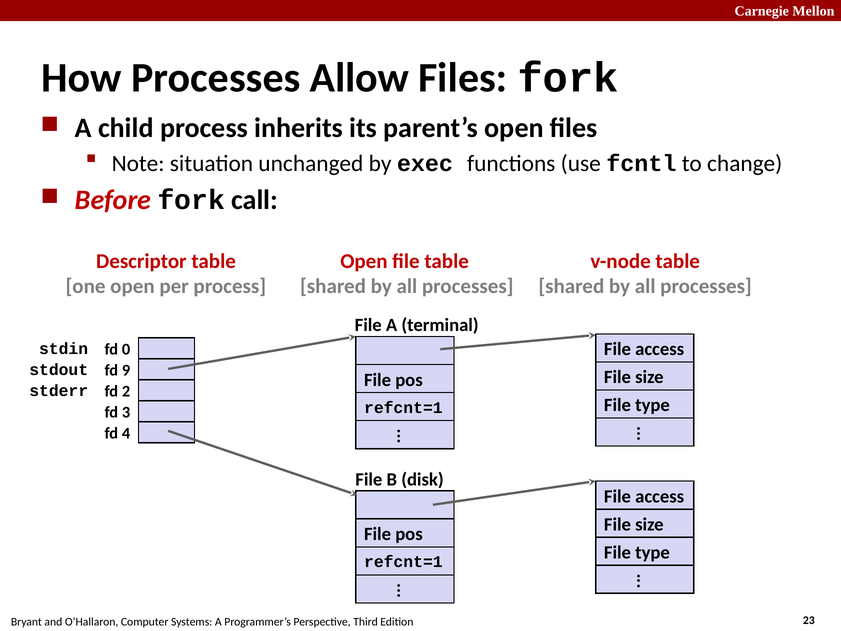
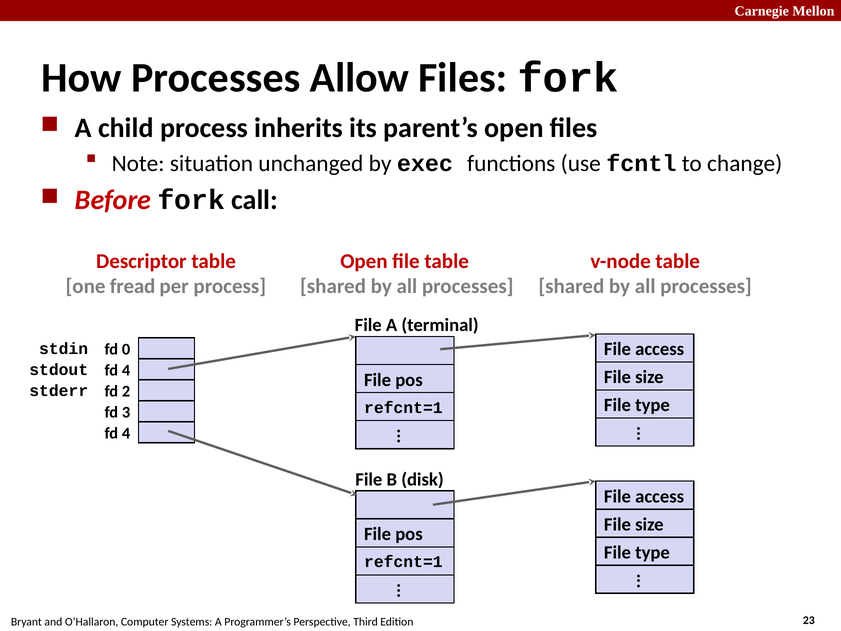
one open: open -> fread (133, 286)
9: 9 -> 4 (126, 370)
